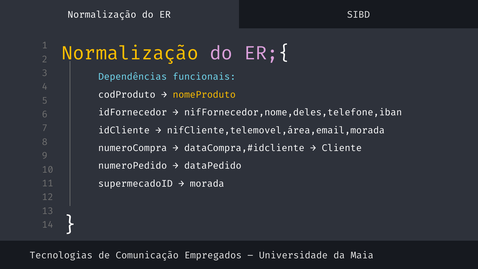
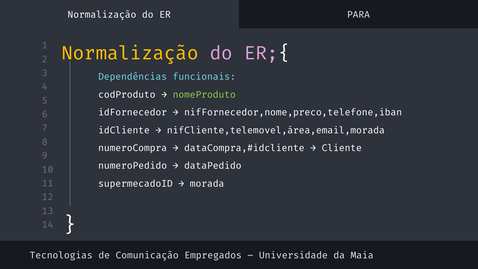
SIBD: SIBD -> PARA (358, 15)
nomeProduto colour: yellow -> light green (204, 95)
nifFornecedor,nome,deles,telefone,iban: nifFornecedor,nome,deles,telefone,iban -> nifFornecedor,nome,preco,telefone,iban (293, 112)
